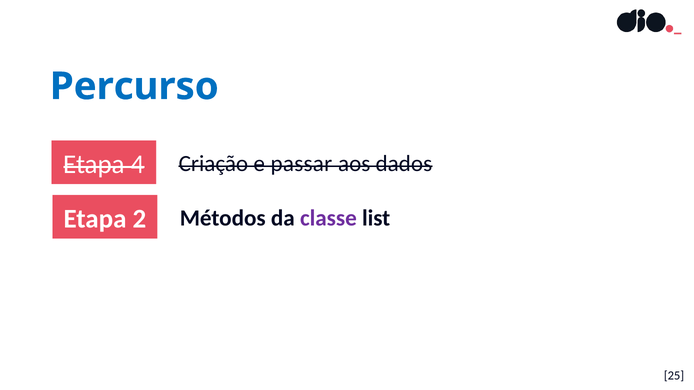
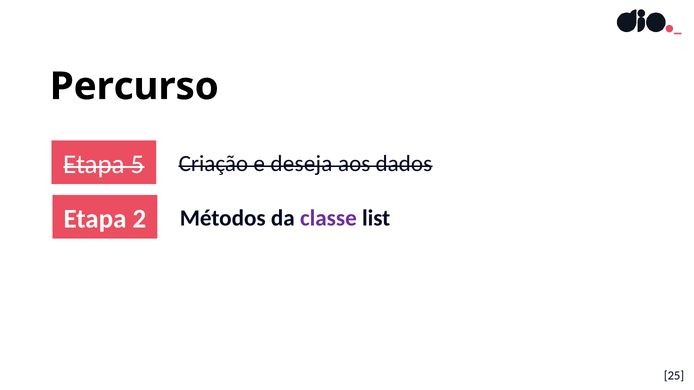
Percurso colour: blue -> black (134, 86)
4: 4 -> 5 (138, 164)
passar: passar -> deseja (301, 164)
